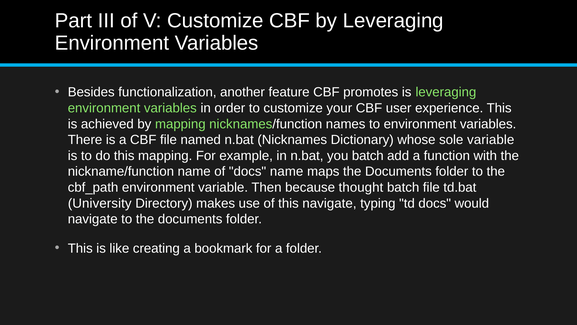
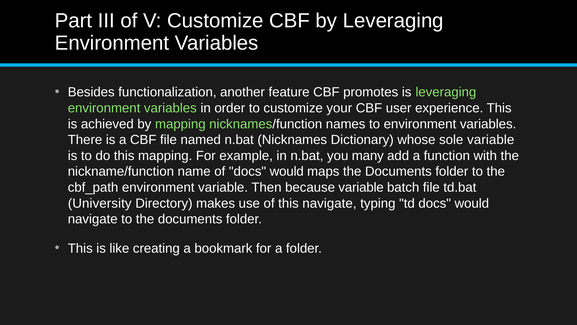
you batch: batch -> many (368, 156)
of docs name: name -> would (287, 171)
because thought: thought -> variable (361, 187)
